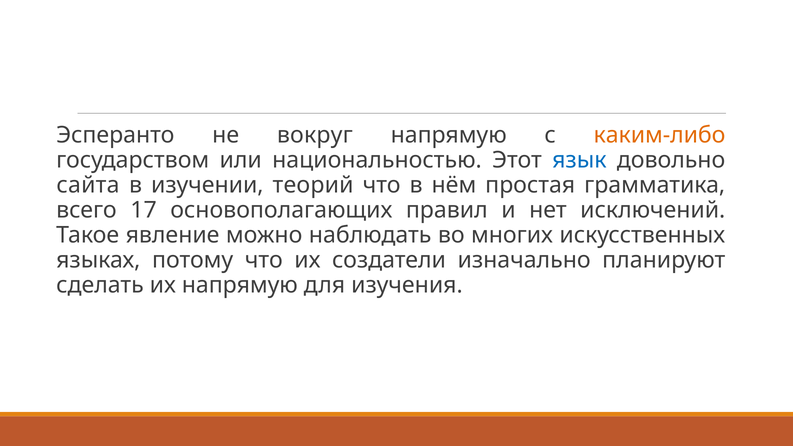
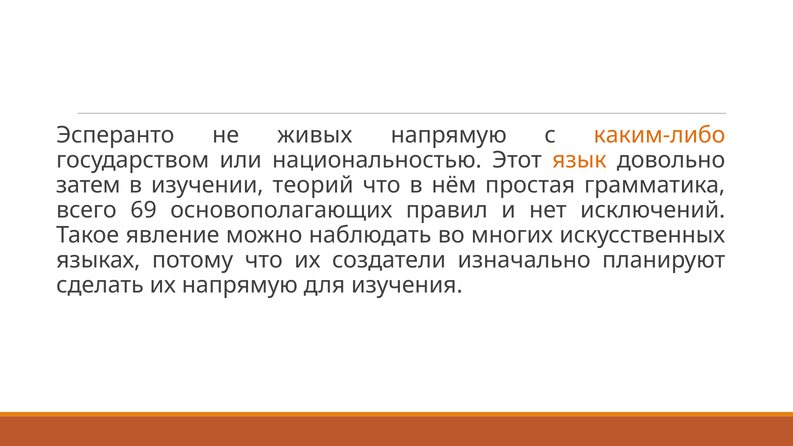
вокруг: вокруг -> живых (315, 135)
язык colour: blue -> orange (579, 160)
сайта: сайта -> затем (88, 185)
17: 17 -> 69 (144, 210)
